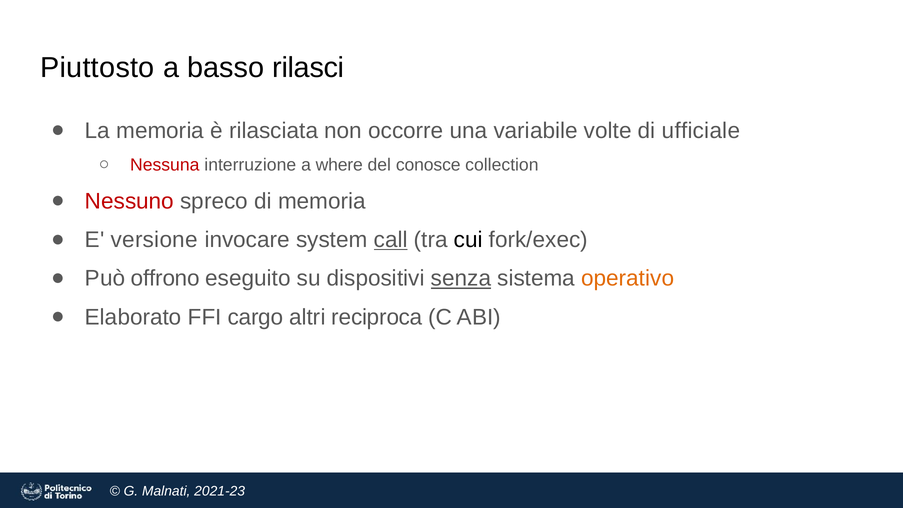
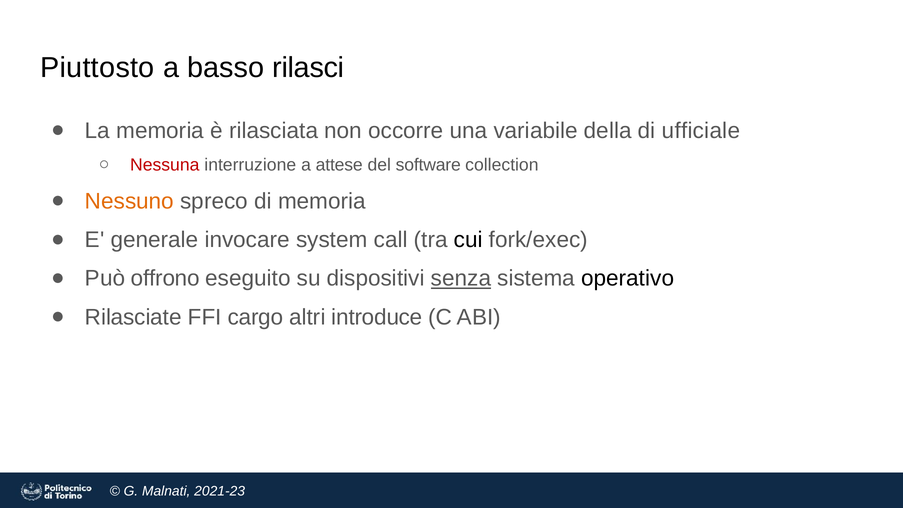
volte: volte -> della (608, 131)
where: where -> attese (339, 165)
conosce: conosce -> software (428, 165)
Nessuno colour: red -> orange (129, 201)
versione: versione -> generale (154, 240)
call underline: present -> none (391, 240)
operativo colour: orange -> black (628, 278)
Elaborato: Elaborato -> Rilasciate (133, 317)
reciproca: reciproca -> introduce (377, 317)
